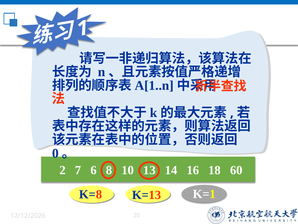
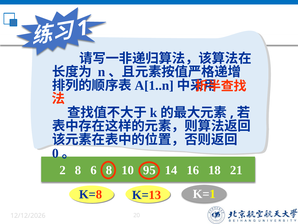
2 7: 7 -> 8 (78, 170)
13: 13 -> 95 (149, 170)
60: 60 -> 21 (236, 170)
